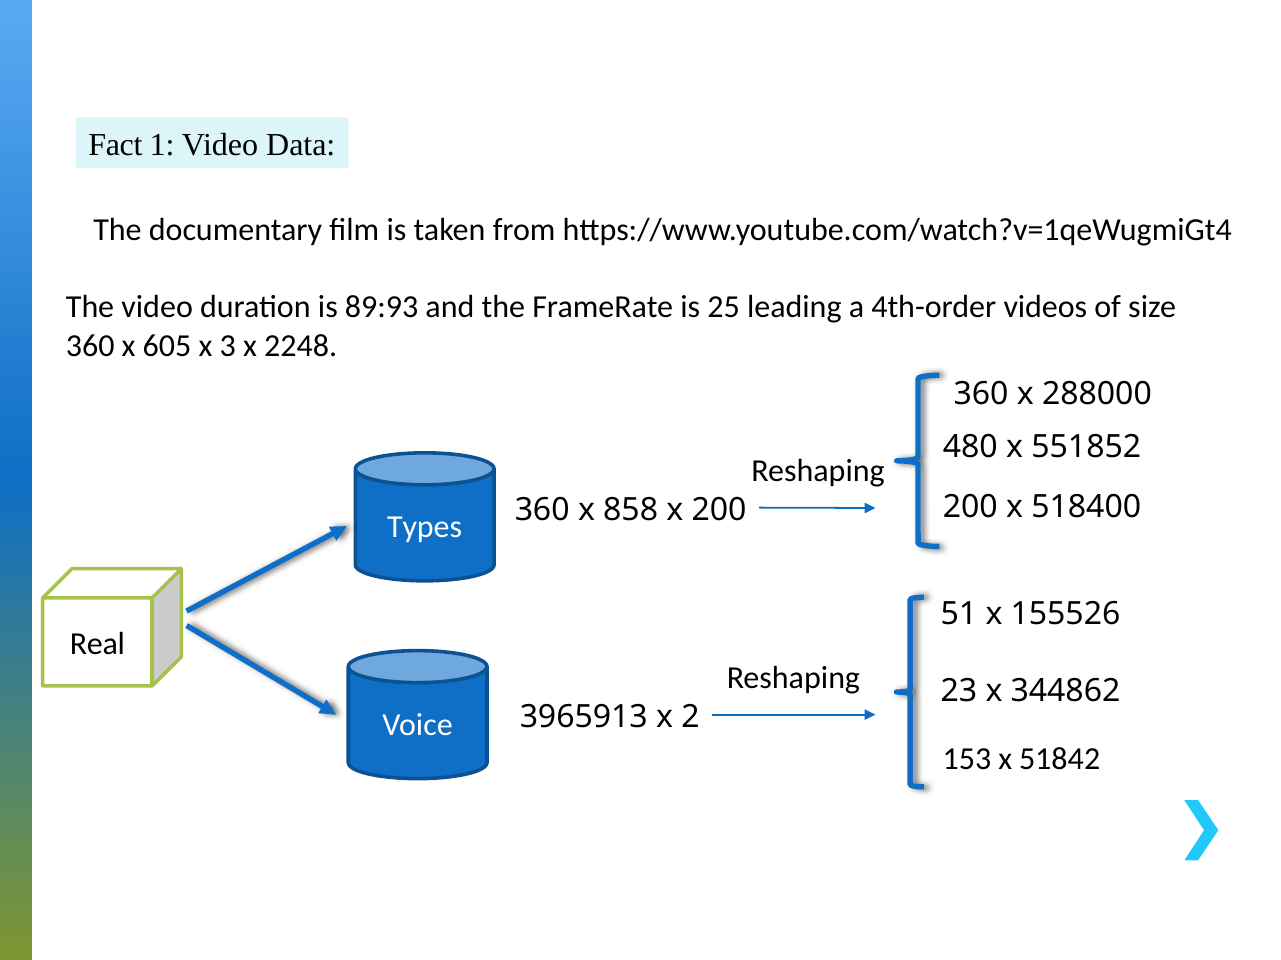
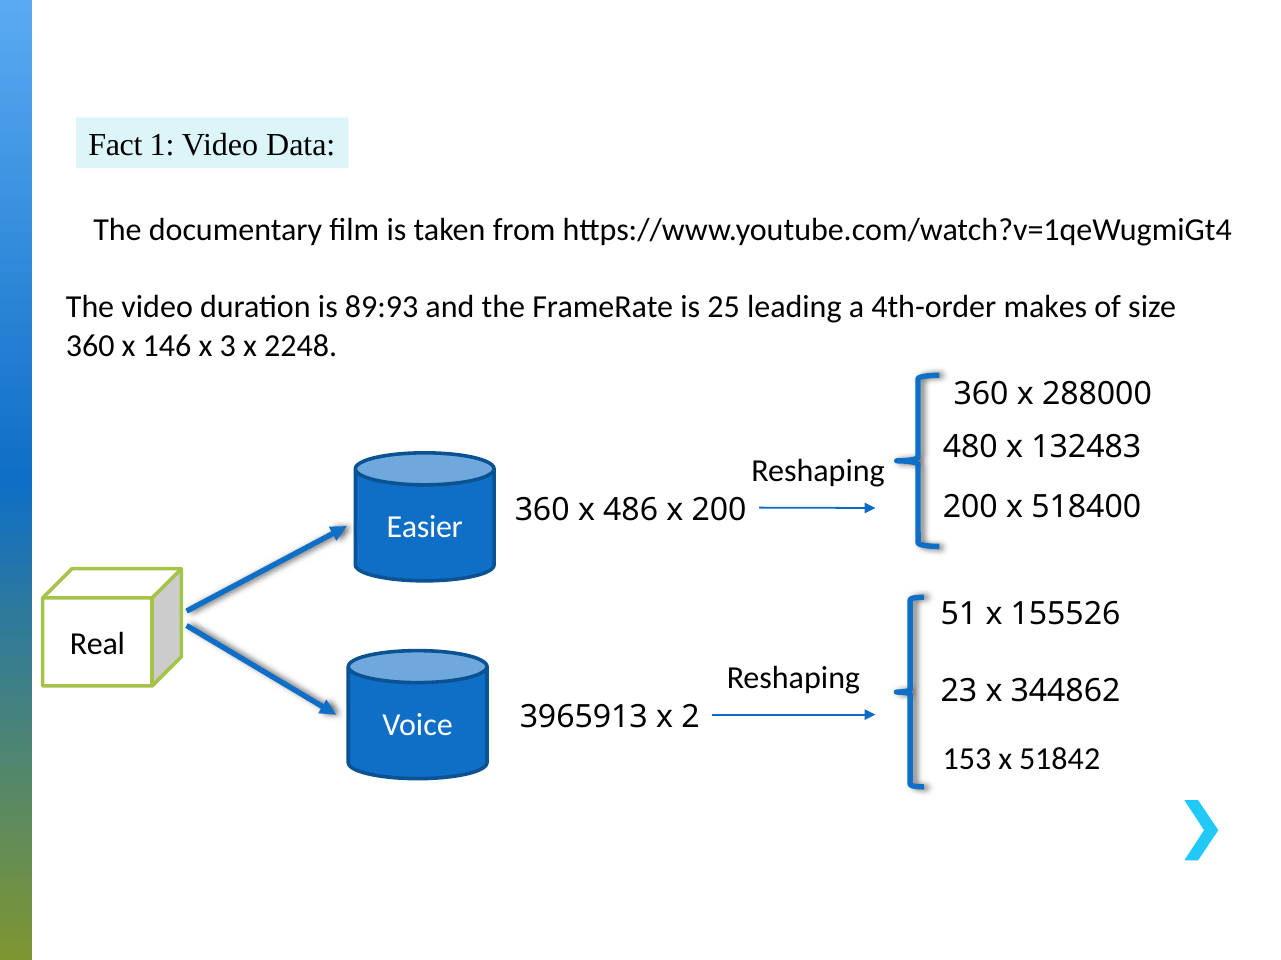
videos: videos -> makes (1045, 307)
605: 605 -> 146 (167, 346)
551852: 551852 -> 132483 (1086, 448)
858: 858 -> 486 (631, 510)
Types: Types -> Easier (425, 527)
